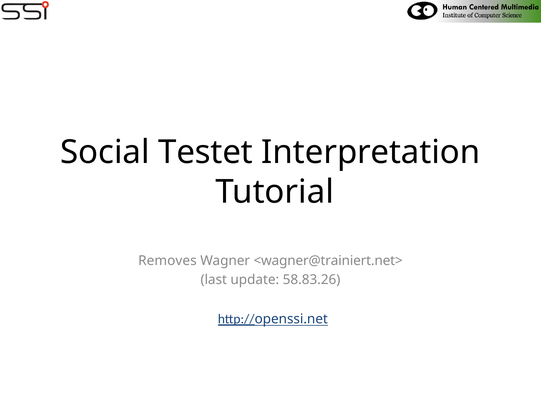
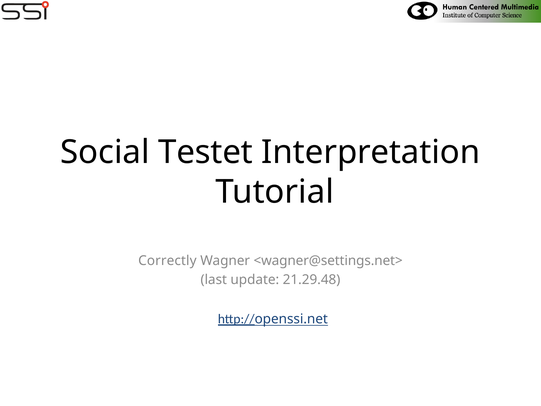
Removes: Removes -> Correctly (167, 261)
<wagner@trainiert.net>: <wagner@trainiert.net> -> <wagner@settings.net> (328, 261)
58.83.26: 58.83.26 -> 21.29.48 (312, 280)
